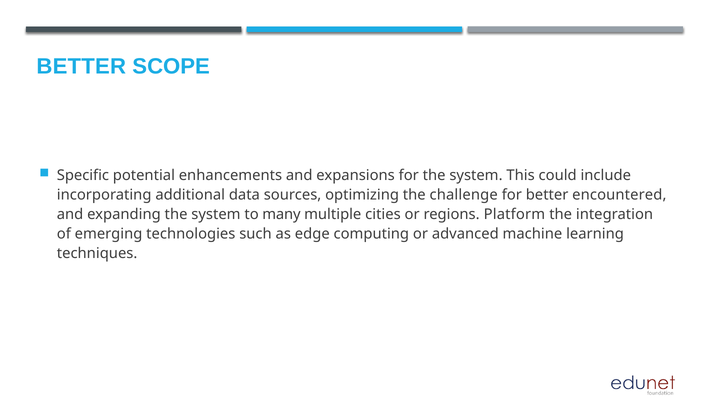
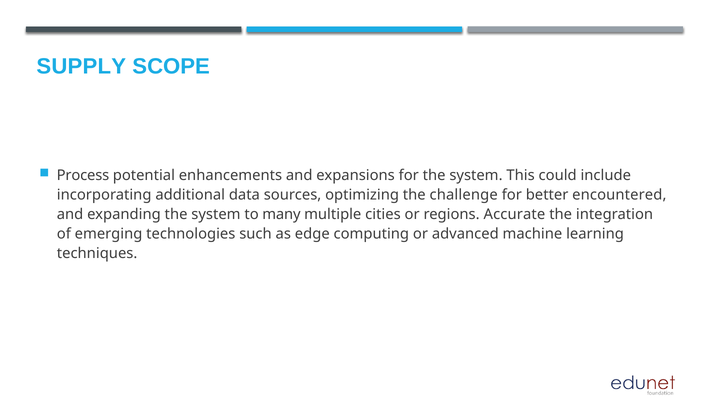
BETTER: BETTER -> SUPPLY (81, 67)
Specific: Specific -> Process (83, 175)
Platform: Platform -> Accurate (514, 214)
